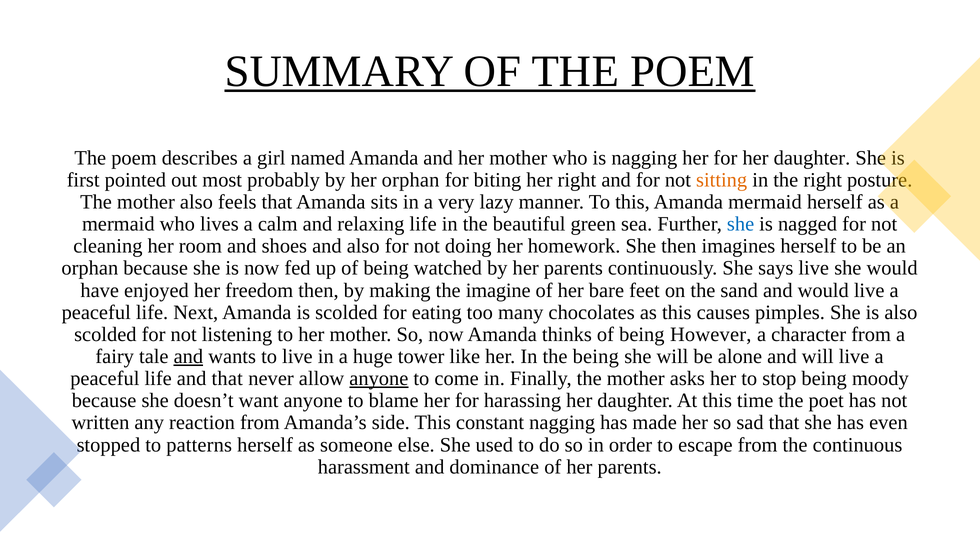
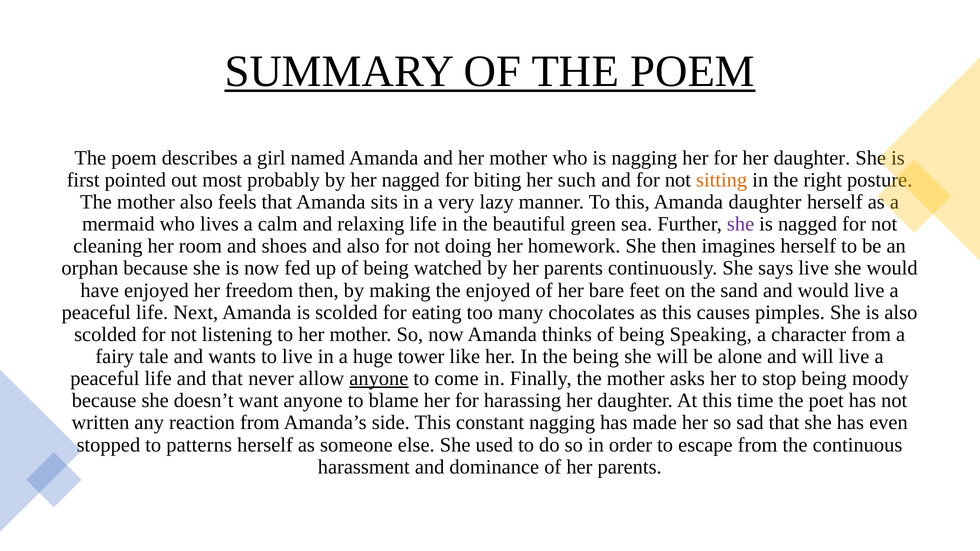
her orphan: orphan -> nagged (411, 180)
her right: right -> such (577, 180)
Amanda mermaid: mermaid -> daughter (765, 202)
she colour: blue -> purple (741, 224)
the imagine: imagine -> enjoyed (498, 290)
However: However -> Speaking (711, 335)
and underline: present -> none (188, 357)
